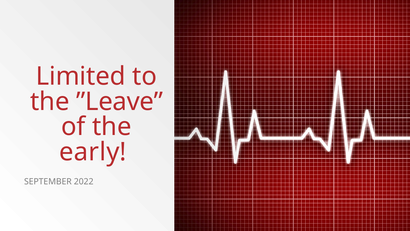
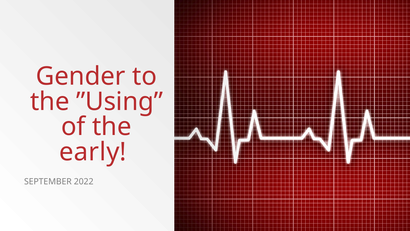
Limited: Limited -> Gender (81, 76)
”Leave: ”Leave -> ”Using (120, 101)
